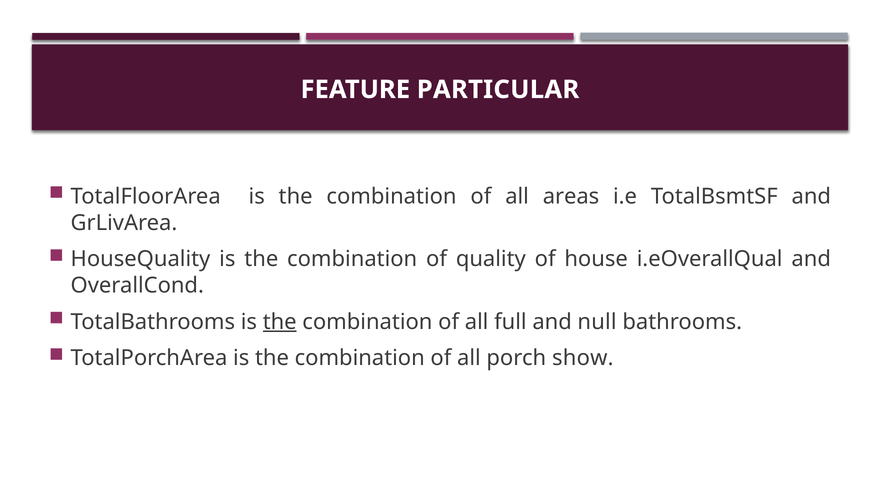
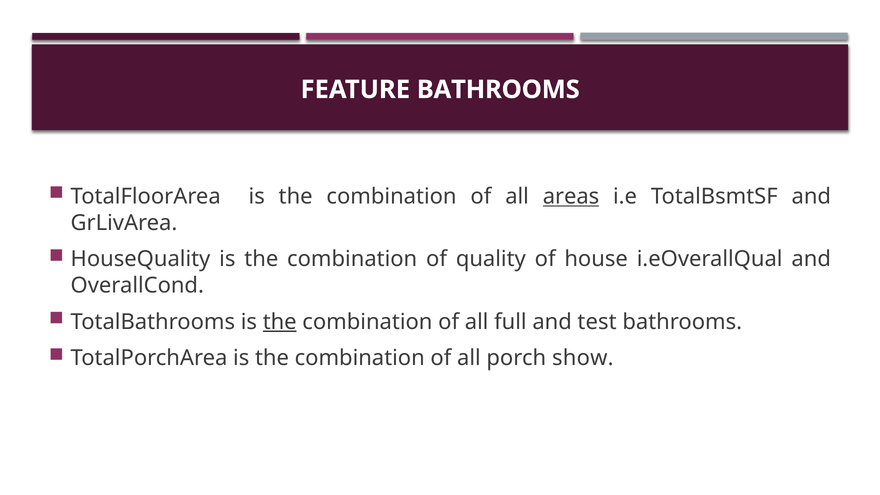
FEATURE PARTICULAR: PARTICULAR -> BATHROOMS (498, 90)
areas underline: none -> present (571, 197)
null: null -> test (597, 322)
